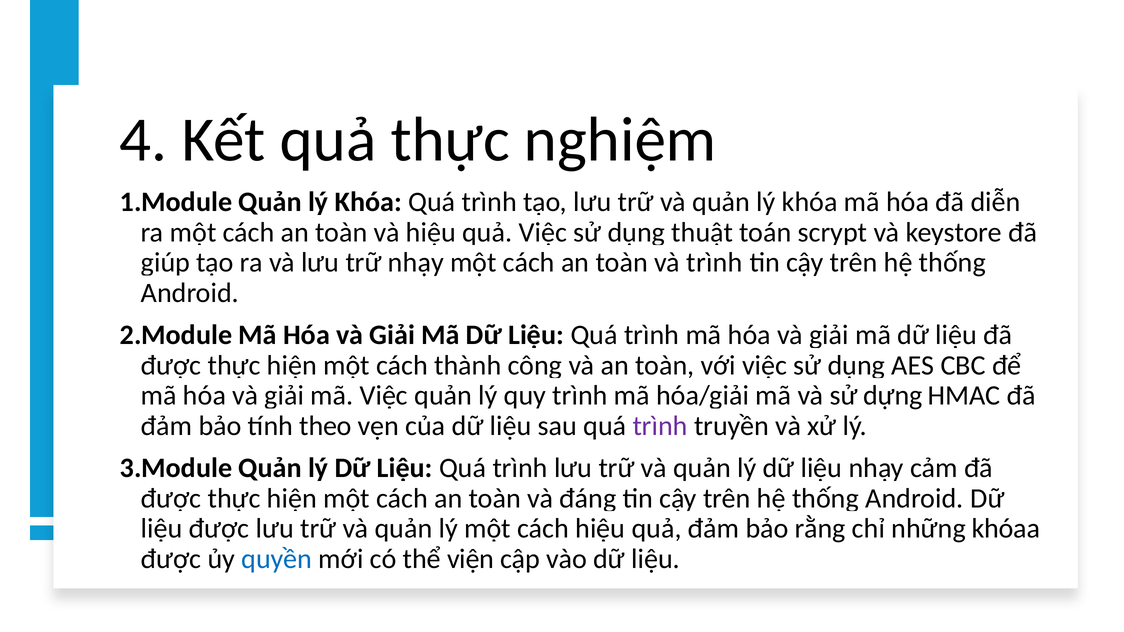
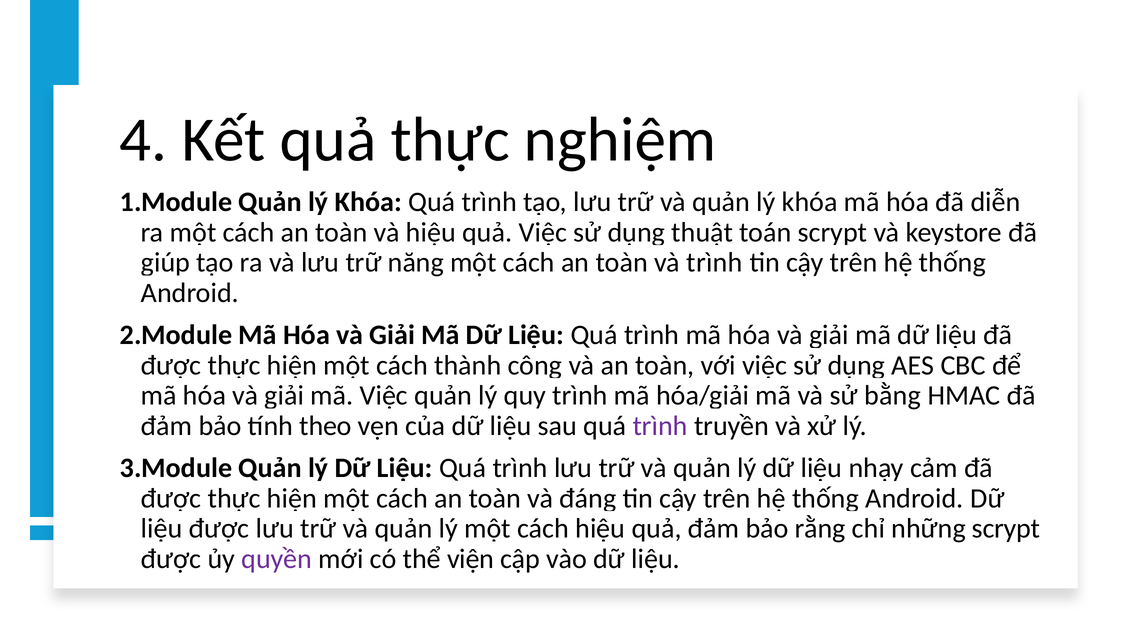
trữ nhạy: nhạy -> năng (416, 263)
dựng: dựng -> bằng (893, 396)
những khóaa: khóaa -> scrypt (1006, 529)
quyền colour: blue -> purple (277, 559)
